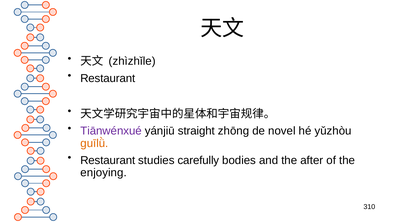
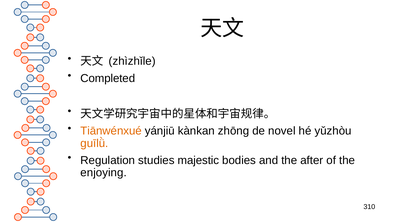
Restaurant: Restaurant -> Completed (108, 78)
Tiānwénxué colour: purple -> orange (111, 131)
straight: straight -> kànkan (196, 131)
Restaurant: Restaurant -> Regulation (108, 160)
carefully: carefully -> majestic (198, 160)
